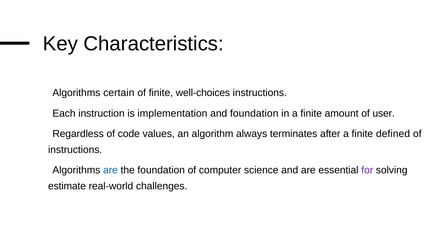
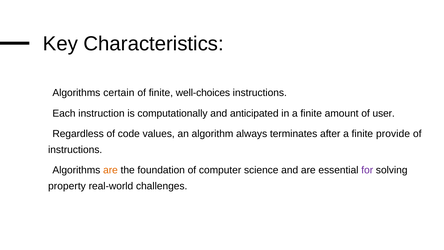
implementation: implementation -> computationally (173, 113)
and foundation: foundation -> anticipated (254, 113)
defined: defined -> provide (393, 134)
are colour: blue -> orange (110, 170)
estimate: estimate -> property (67, 186)
